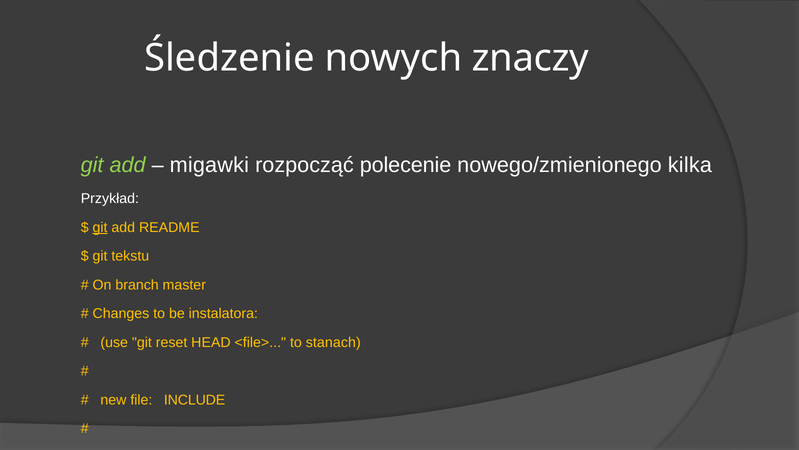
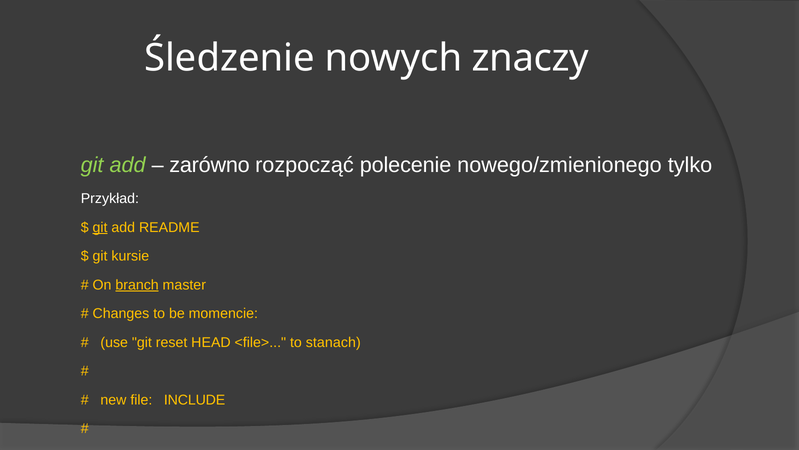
migawki: migawki -> zarówno (210, 165)
kilka: kilka -> tylko (690, 165)
tekstu: tekstu -> kursie (130, 256)
branch underline: none -> present (137, 285)
instalatora: instalatora -> momencie (223, 313)
